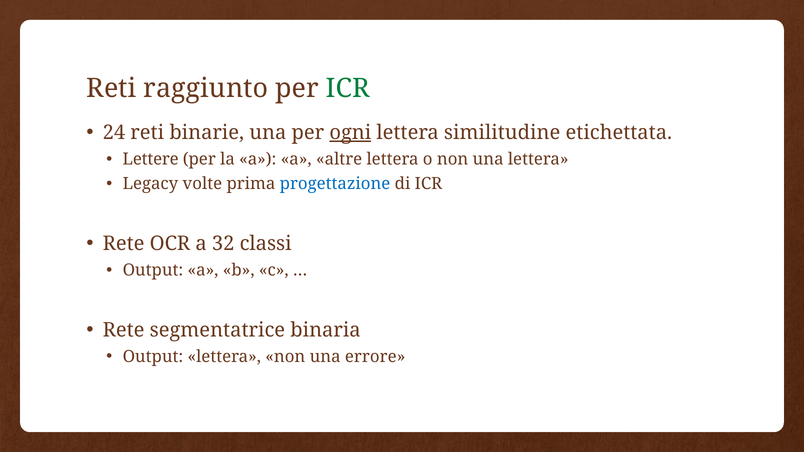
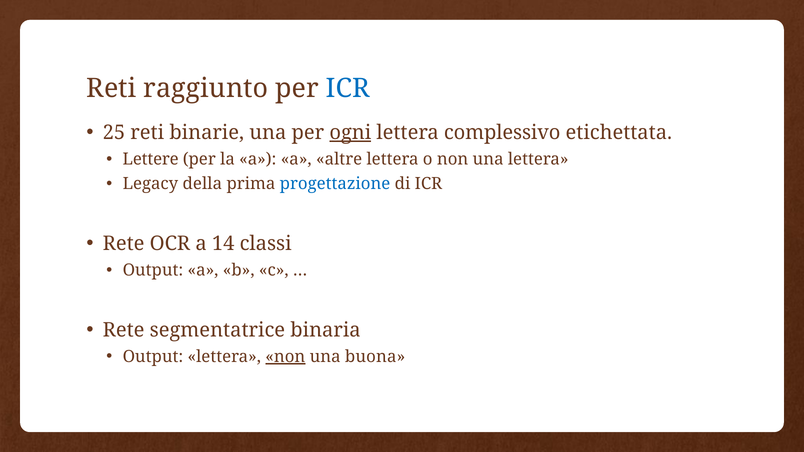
ICR colour: green -> blue (348, 88)
24: 24 -> 25 (114, 133)
similitudine: similitudine -> complessivo (502, 133)
volte: volte -> della (202, 184)
32: 32 -> 14 (223, 244)
non underline: none -> present (285, 357)
errore: errore -> buona (375, 357)
